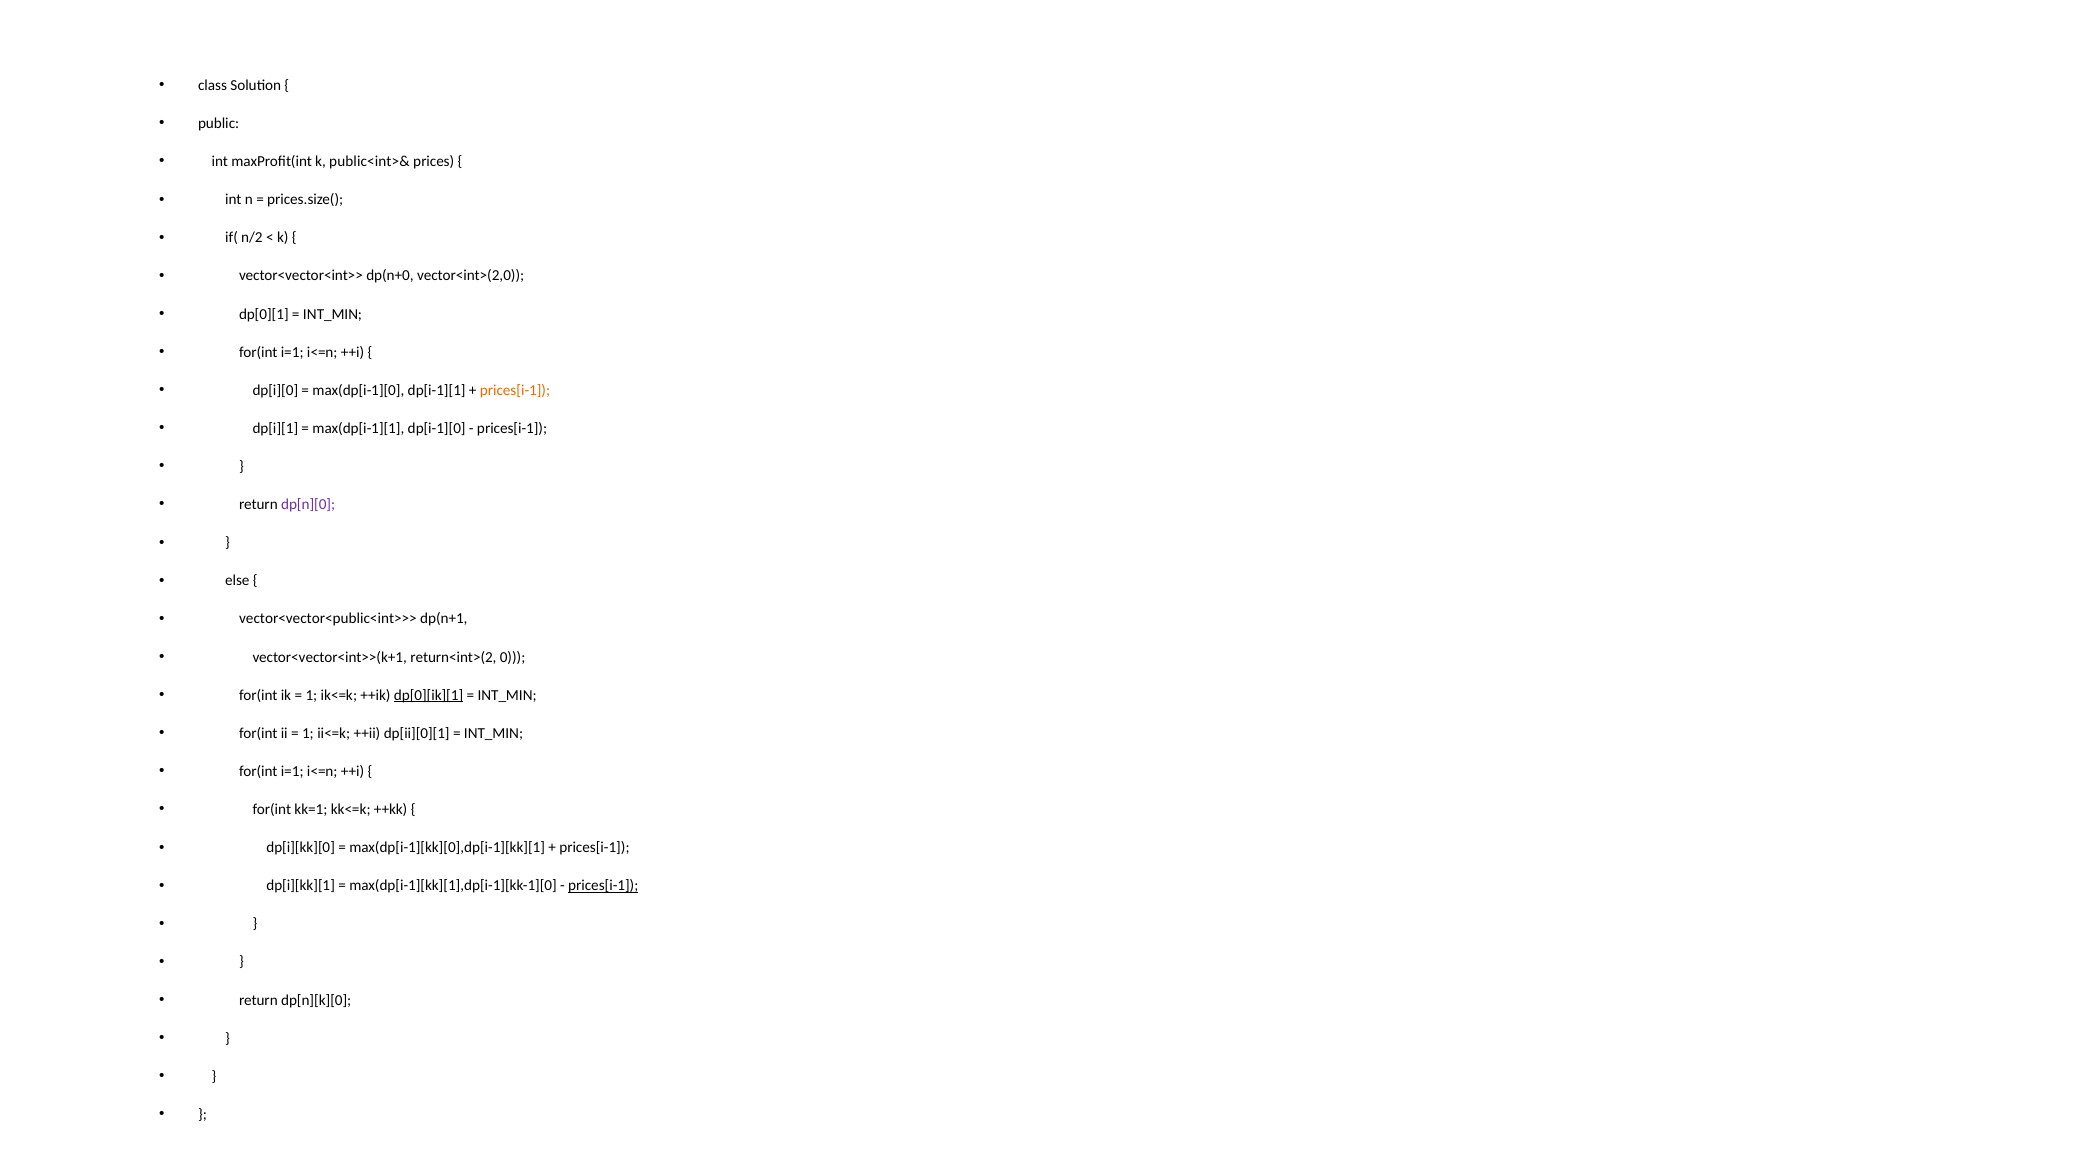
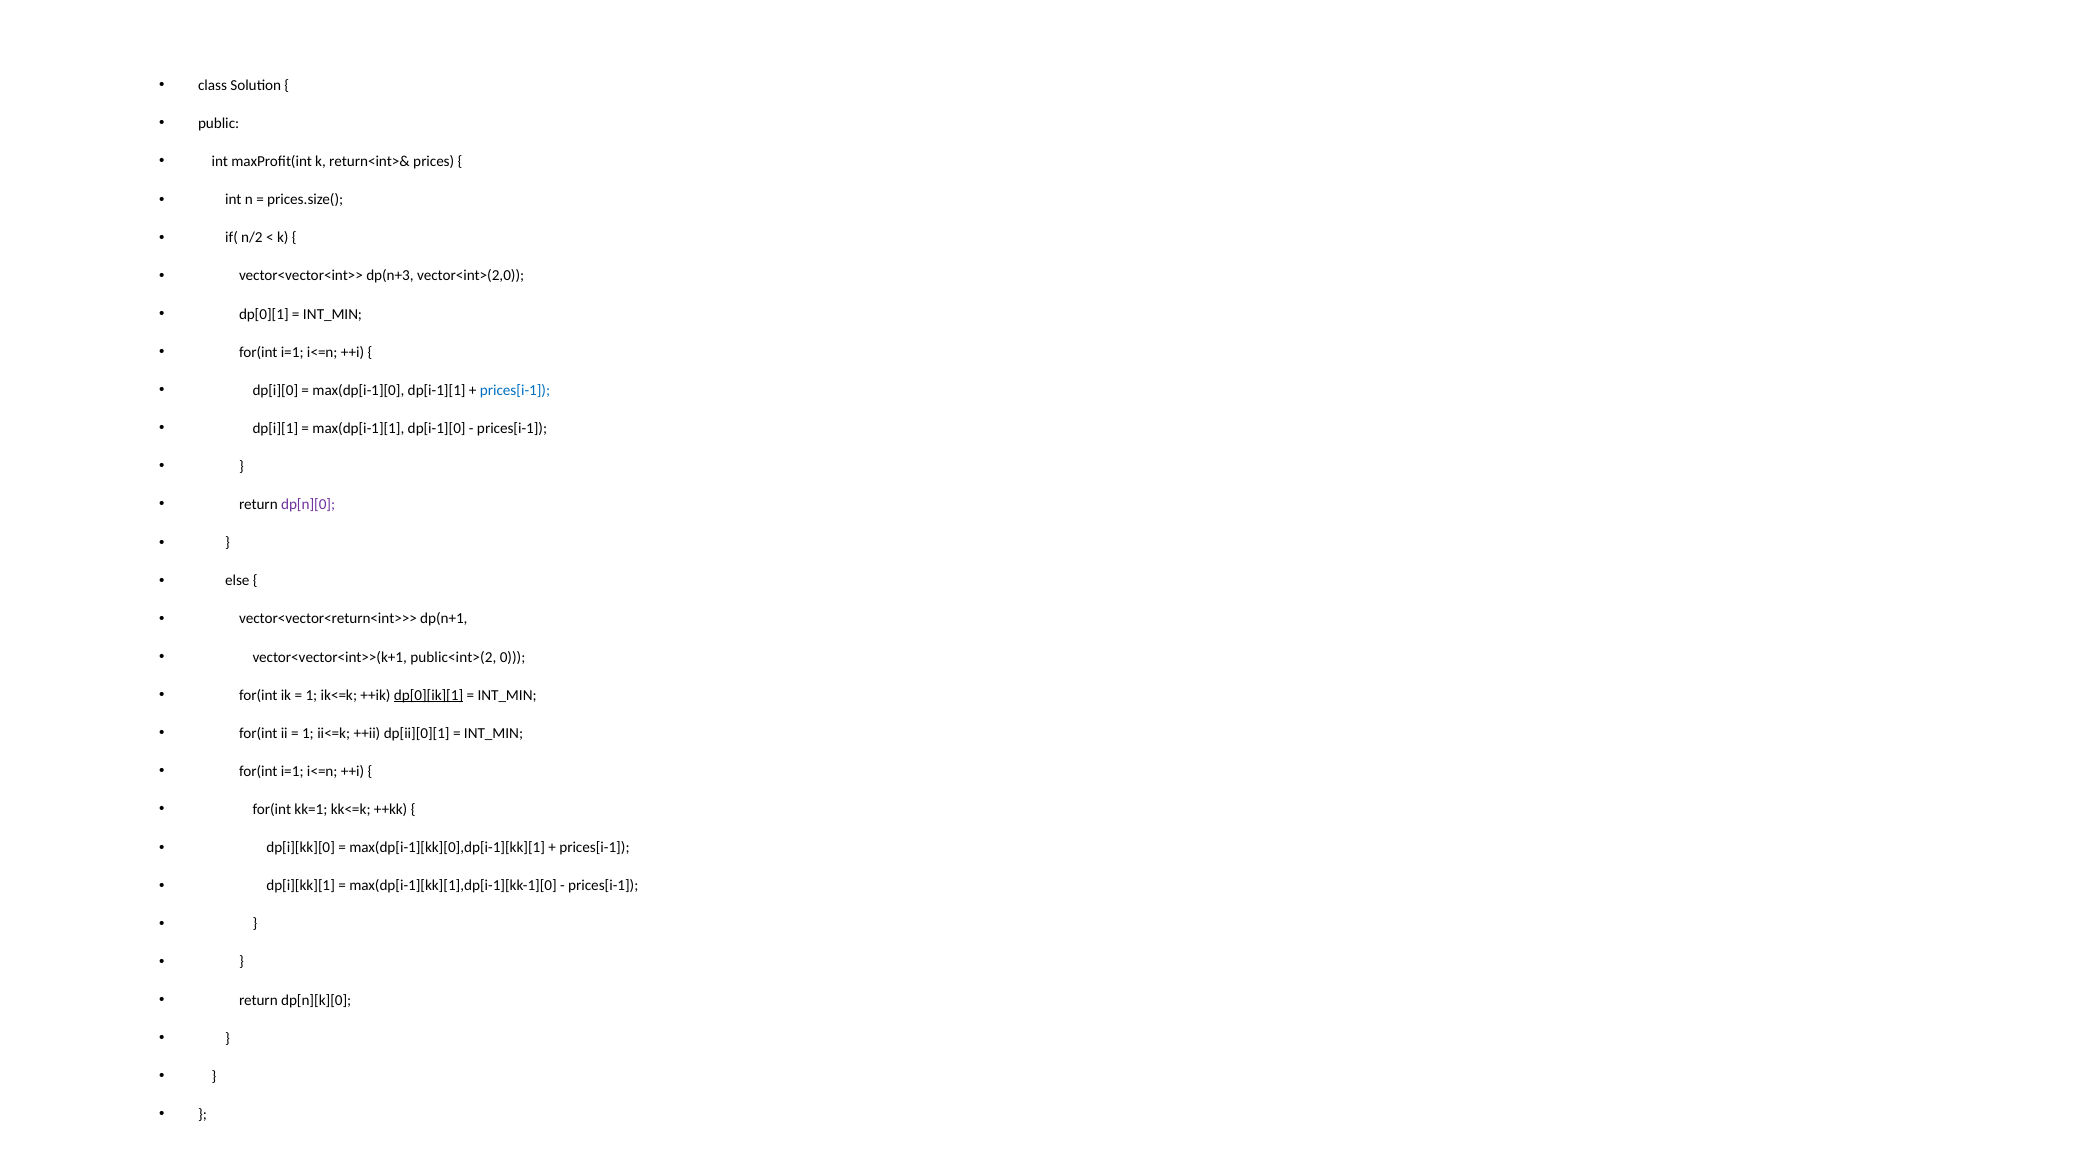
public<int>&: public<int>& -> return<int>& (370, 162)
dp(n+0: dp(n+0 -> dp(n+3 (390, 276)
prices[i-1 colour: orange -> blue (515, 390)
vector<vector<public<int>>>: vector<vector<public<int>>> -> vector<vector<return<int>>> (328, 619)
return<int>(2: return<int>(2 -> public<int>(2 (453, 657)
prices[i-1 underline: present -> none (603, 886)
